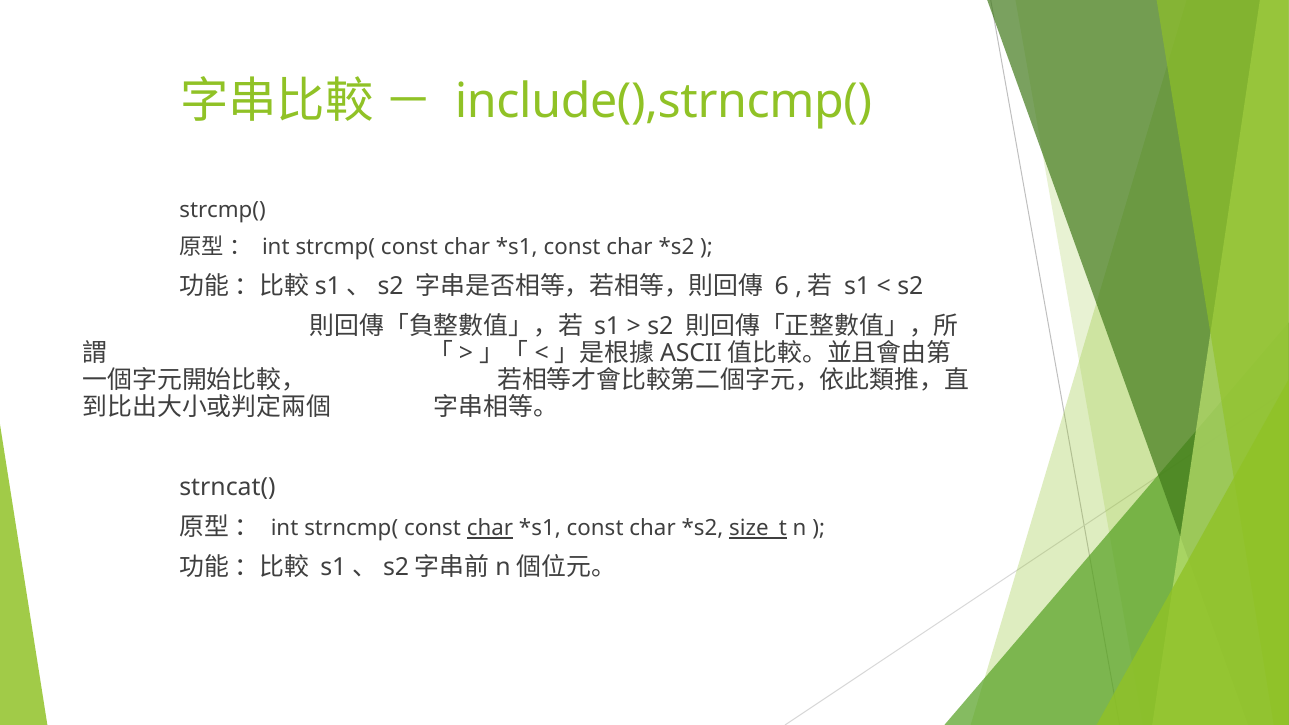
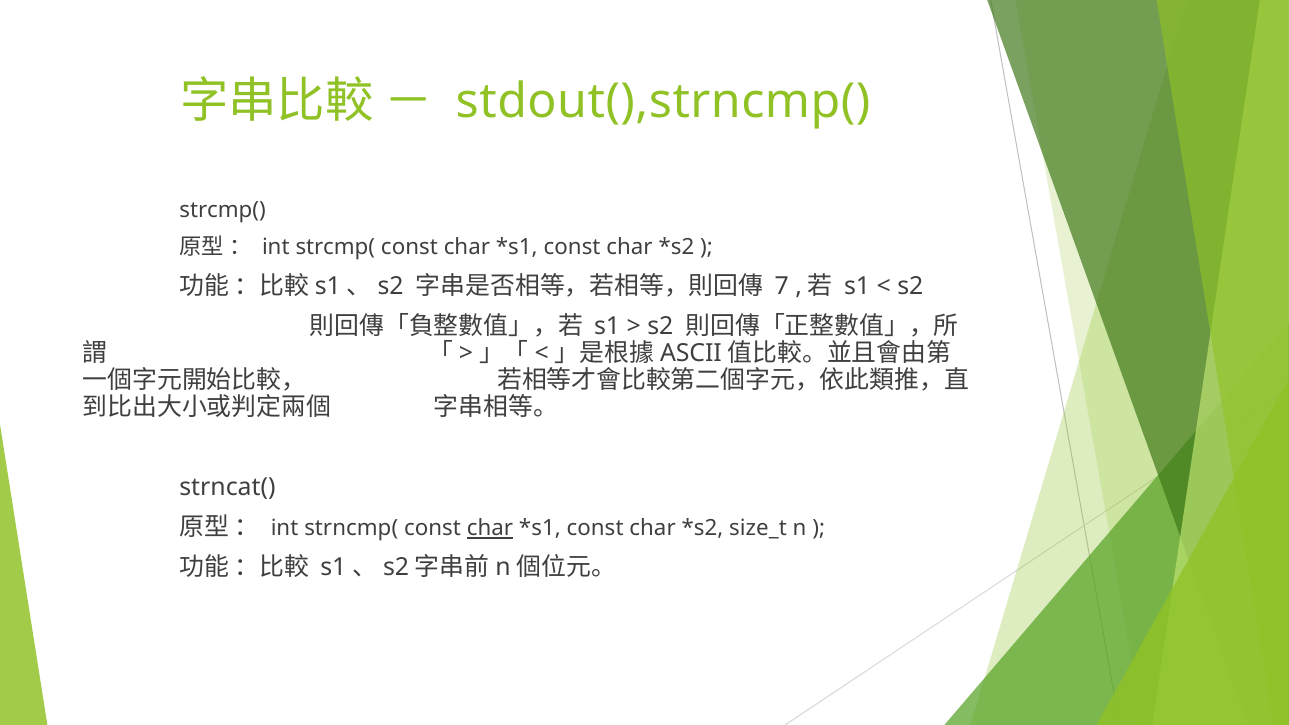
include(),strncmp(: include(),strncmp( -> stdout(),strncmp( (663, 102)
6: 6 -> 7 (782, 286)
size_t underline: present -> none (758, 528)
